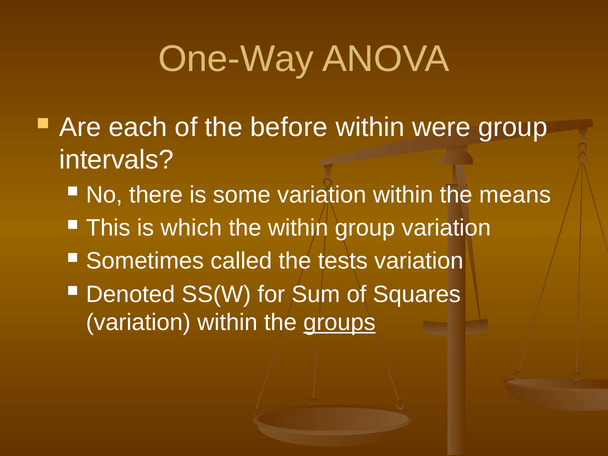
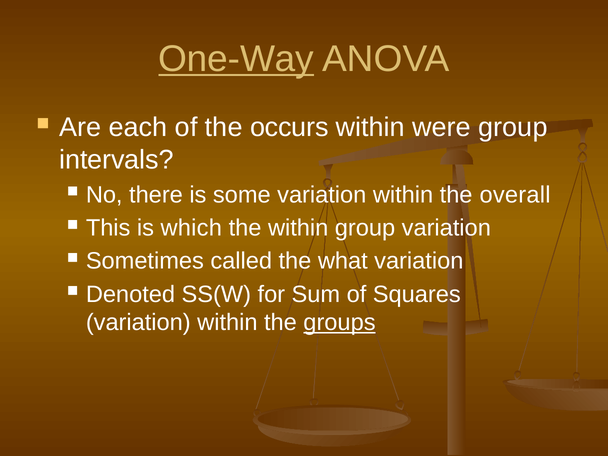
One-Way underline: none -> present (236, 59)
before: before -> occurs (289, 128)
means: means -> overall (515, 195)
tests: tests -> what (343, 261)
